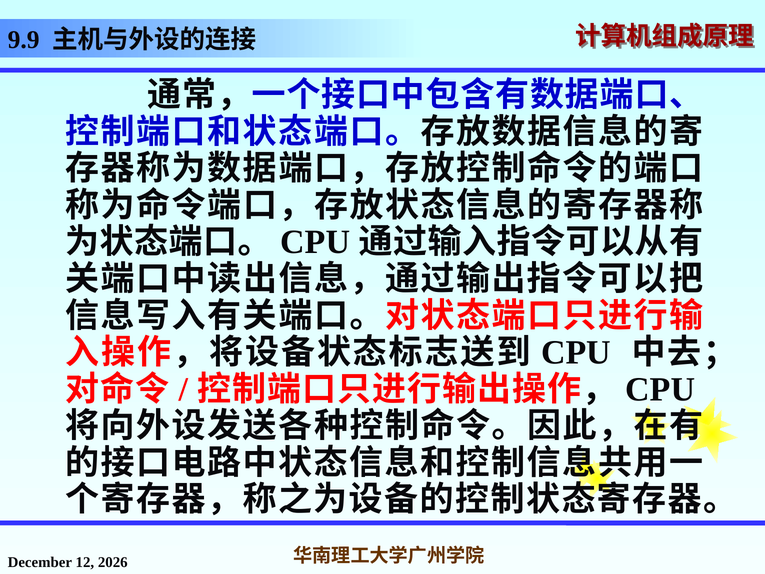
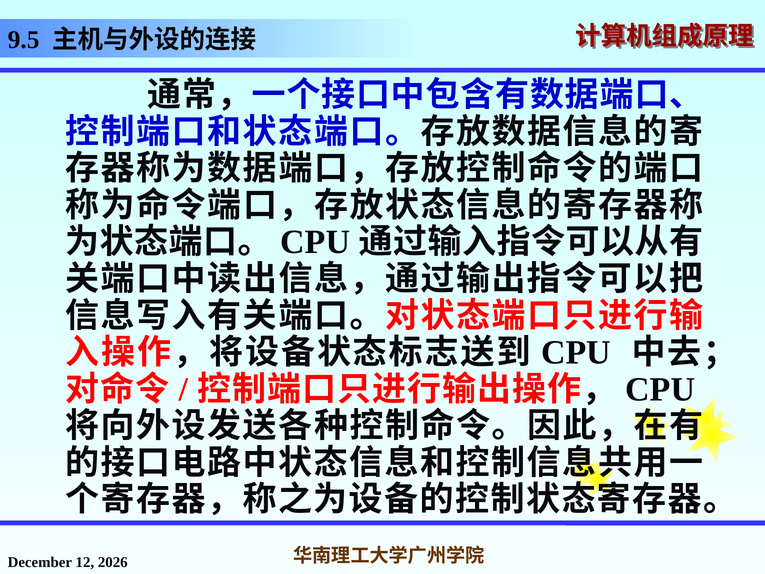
9.9: 9.9 -> 9.5 (24, 40)
